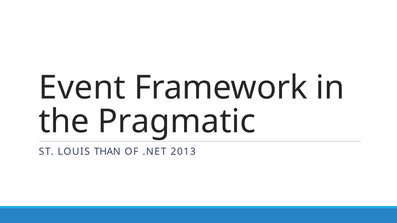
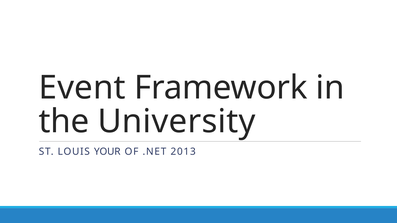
Pragmatic: Pragmatic -> University (177, 122)
THAN: THAN -> YOUR (107, 152)
